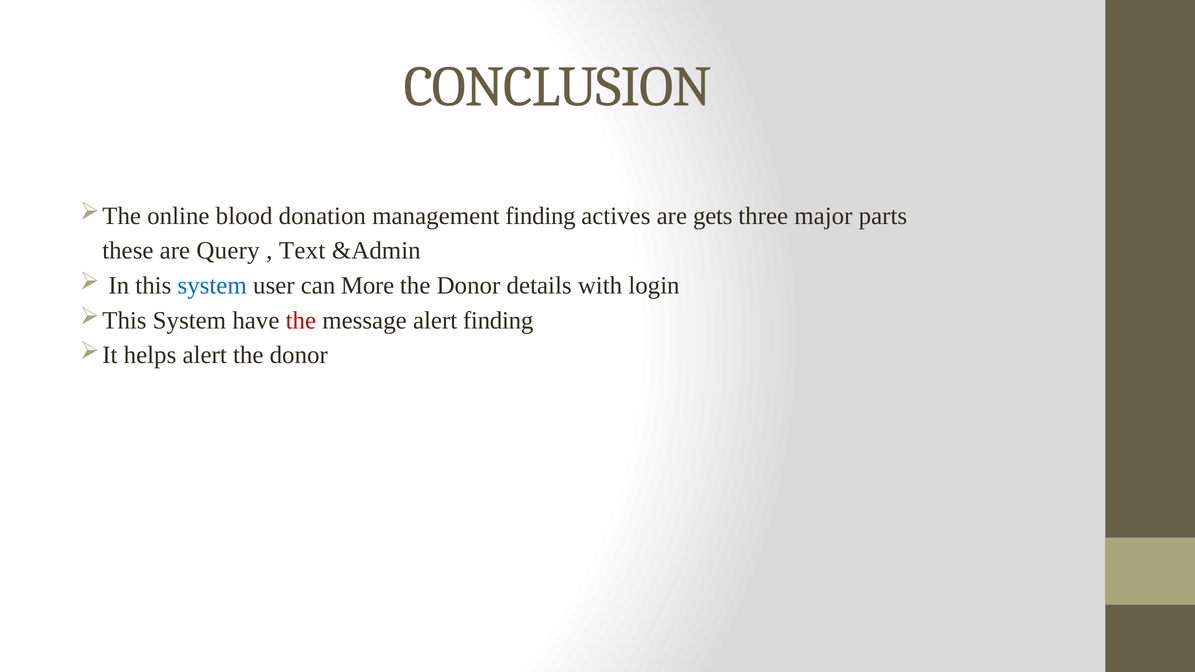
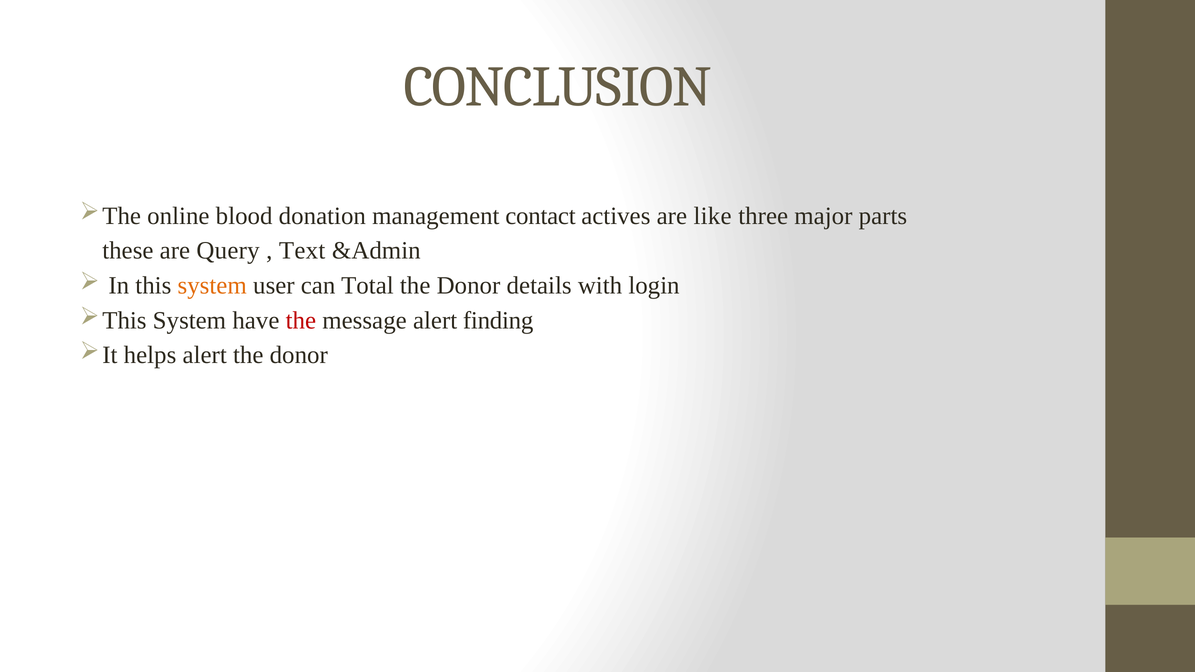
management finding: finding -> contact (540, 216)
gets: gets -> like (713, 216)
system colour: blue -> orange (212, 286)
More: More -> Total (367, 286)
